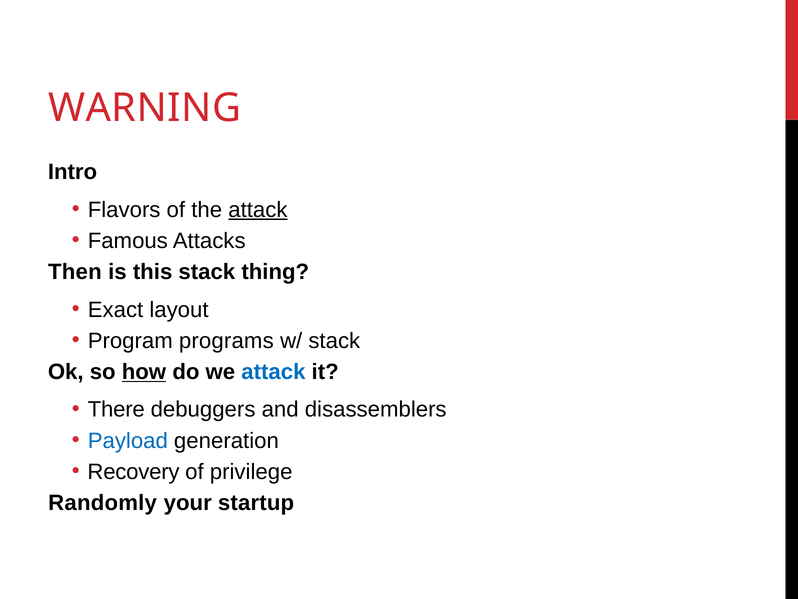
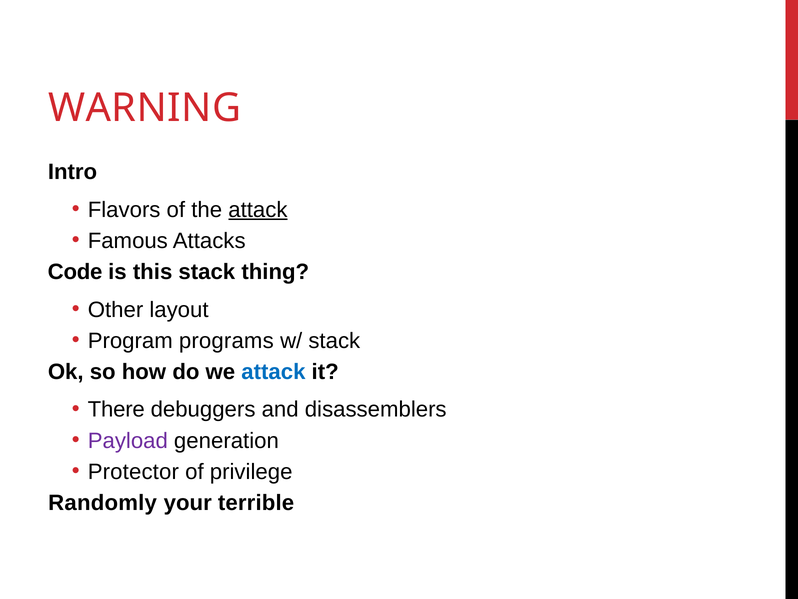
Then: Then -> Code (75, 272)
Exact: Exact -> Other (116, 309)
how underline: present -> none (144, 372)
Payload colour: blue -> purple (128, 440)
Recovery: Recovery -> Protector (133, 471)
startup: startup -> terrible (256, 503)
